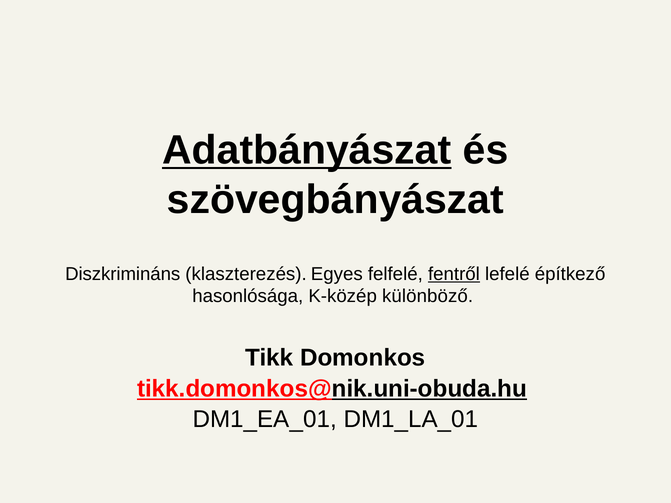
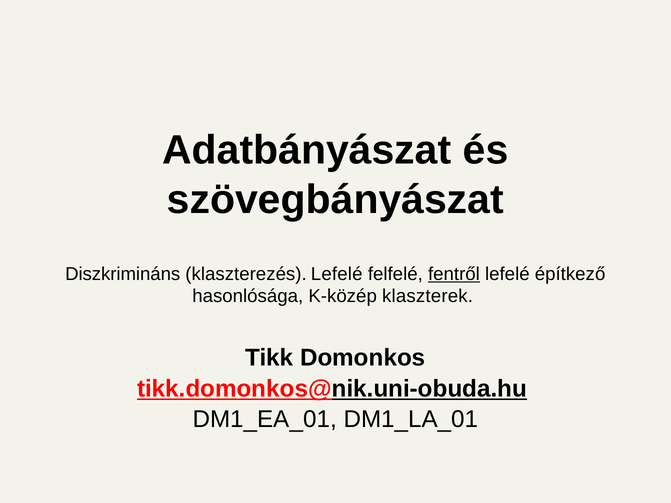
Adatbányászat underline: present -> none (307, 150)
klaszterezés Egyes: Egyes -> Lefelé (337, 274)
különböző: különböző -> klaszterek (428, 296)
